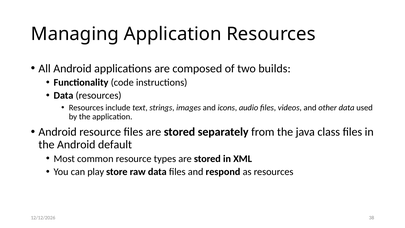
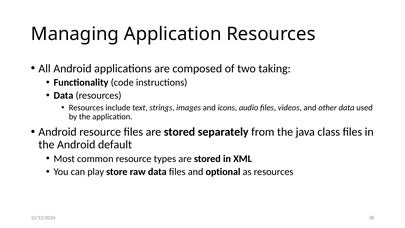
builds: builds -> taking (275, 68)
respond: respond -> optional (223, 172)
